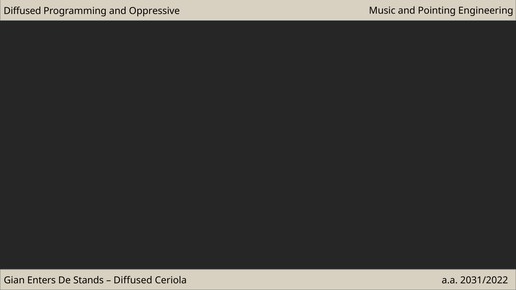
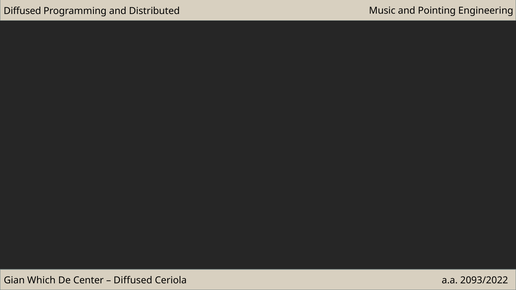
Oppressive: Oppressive -> Distributed (154, 11)
2031/2022: 2031/2022 -> 2093/2022 (484, 280)
Enters: Enters -> Which (41, 281)
Stands: Stands -> Center (88, 281)
